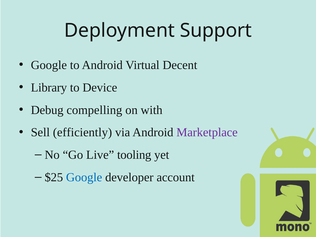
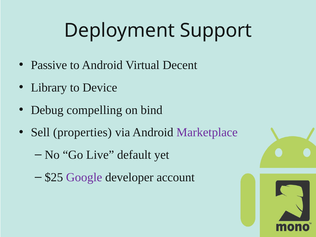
Google: Google -> Passive (49, 65)
with: with -> bind (152, 110)
efficiently: efficiently -> properties (82, 132)
tooling: tooling -> default (134, 155)
Google colour: blue -> purple (84, 177)
